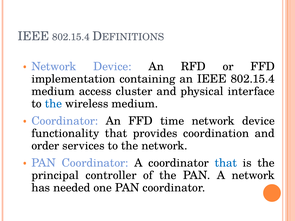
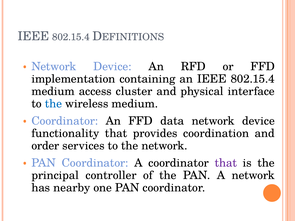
time: time -> data (172, 121)
that colour: blue -> purple (226, 163)
needed: needed -> nearby (72, 188)
